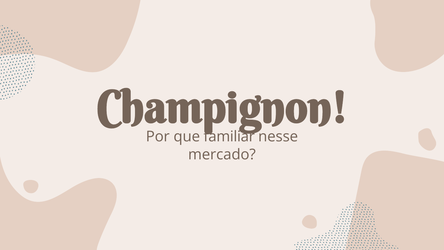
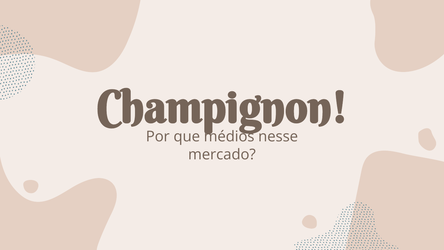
familiar: familiar -> médios (229, 137)
